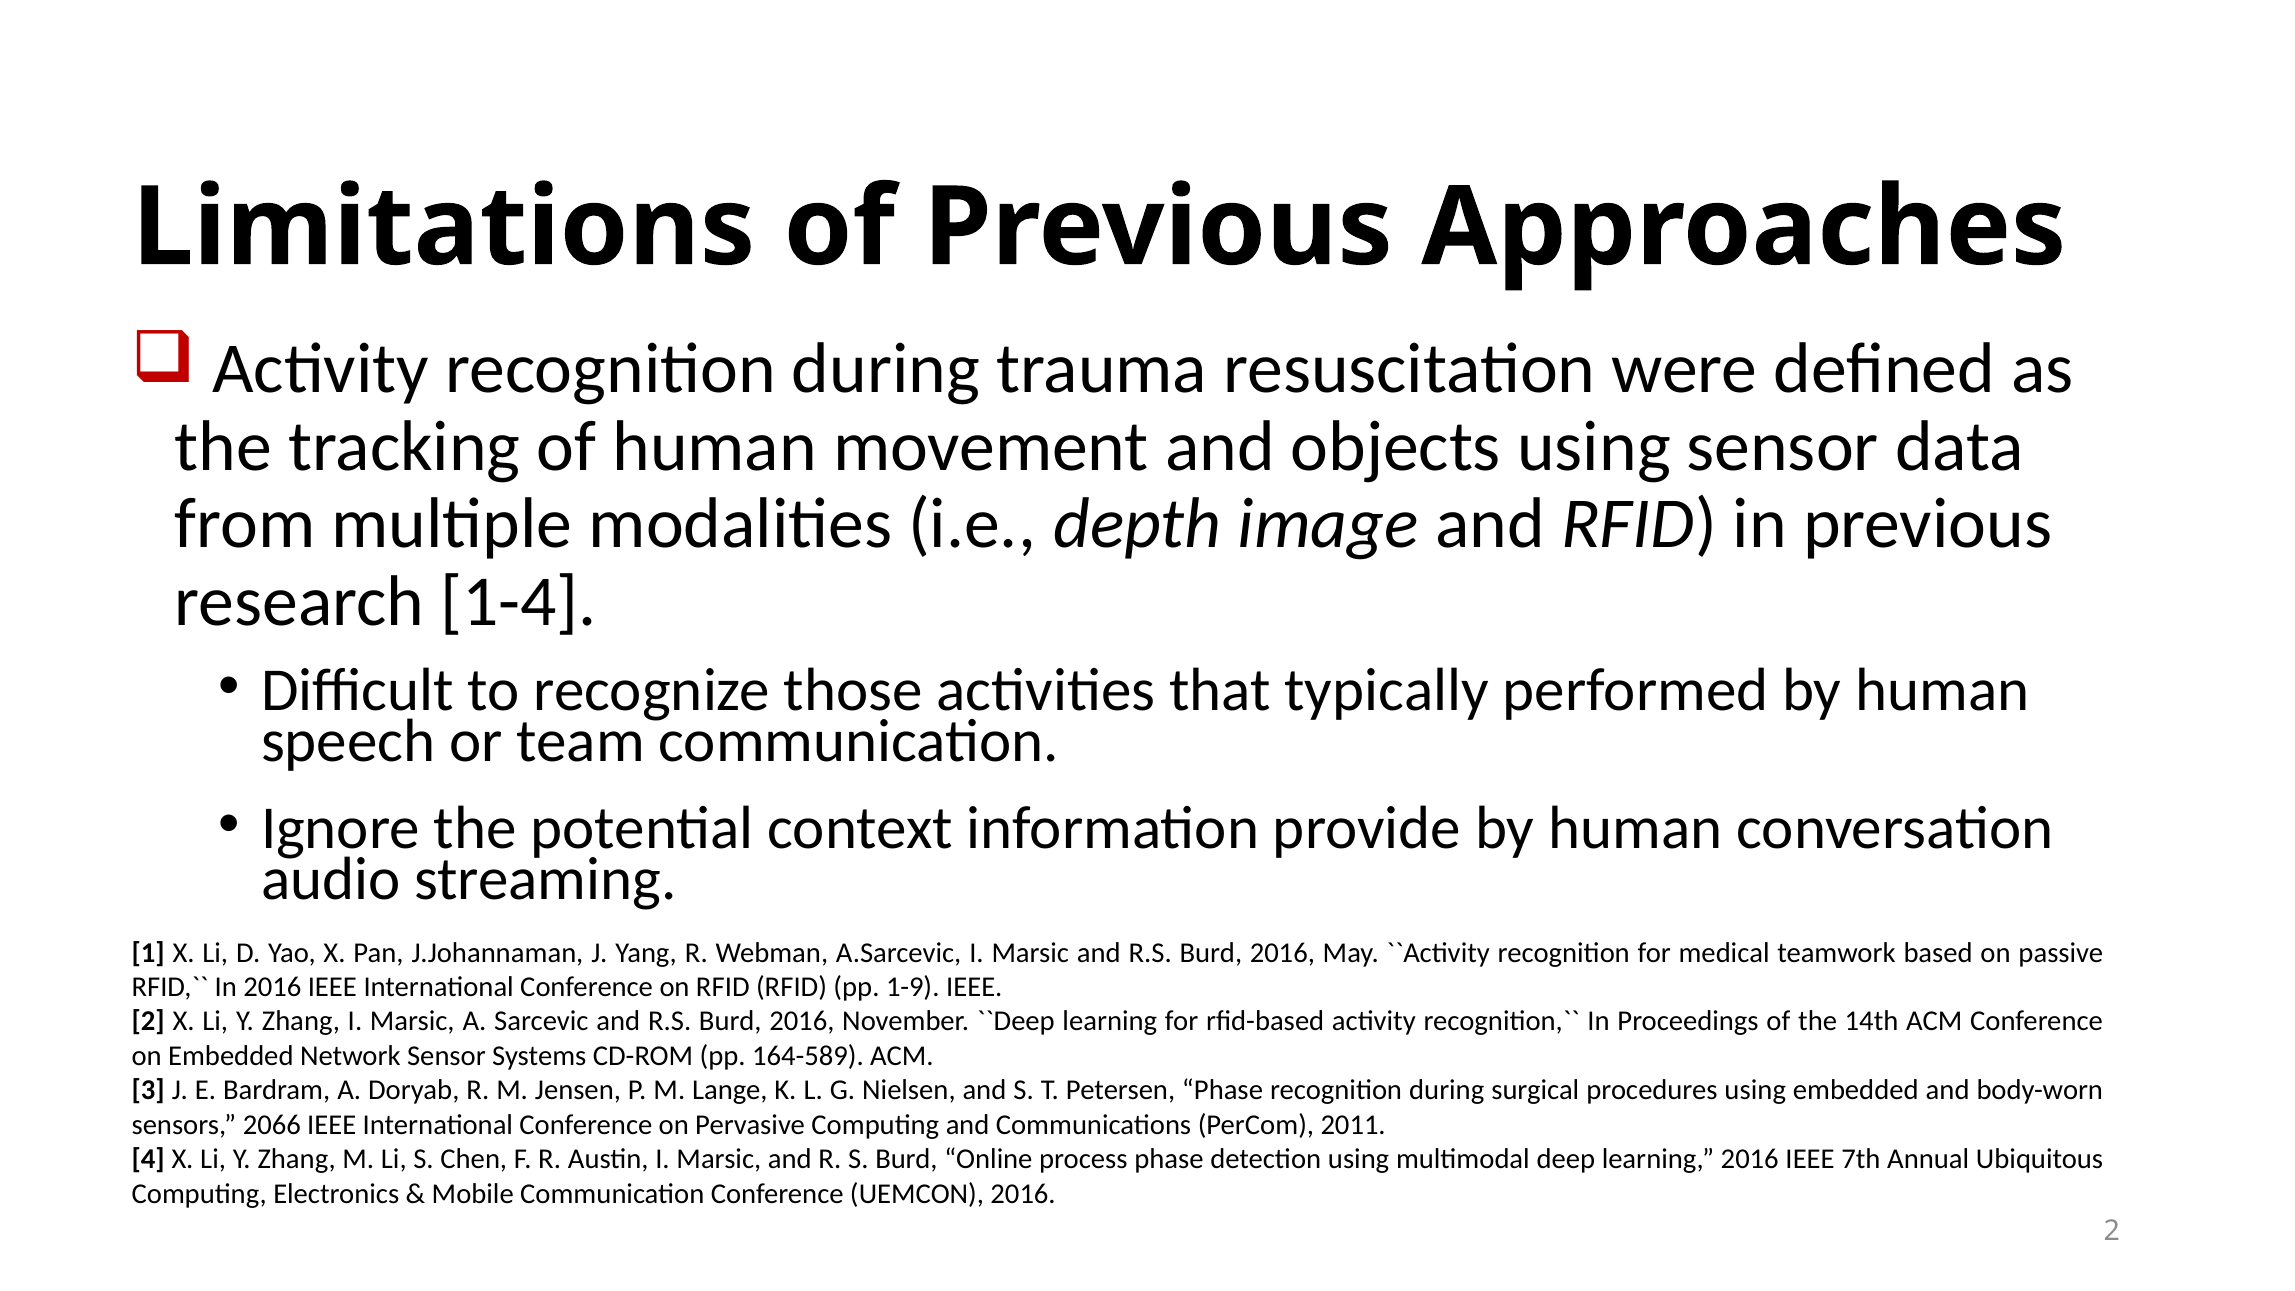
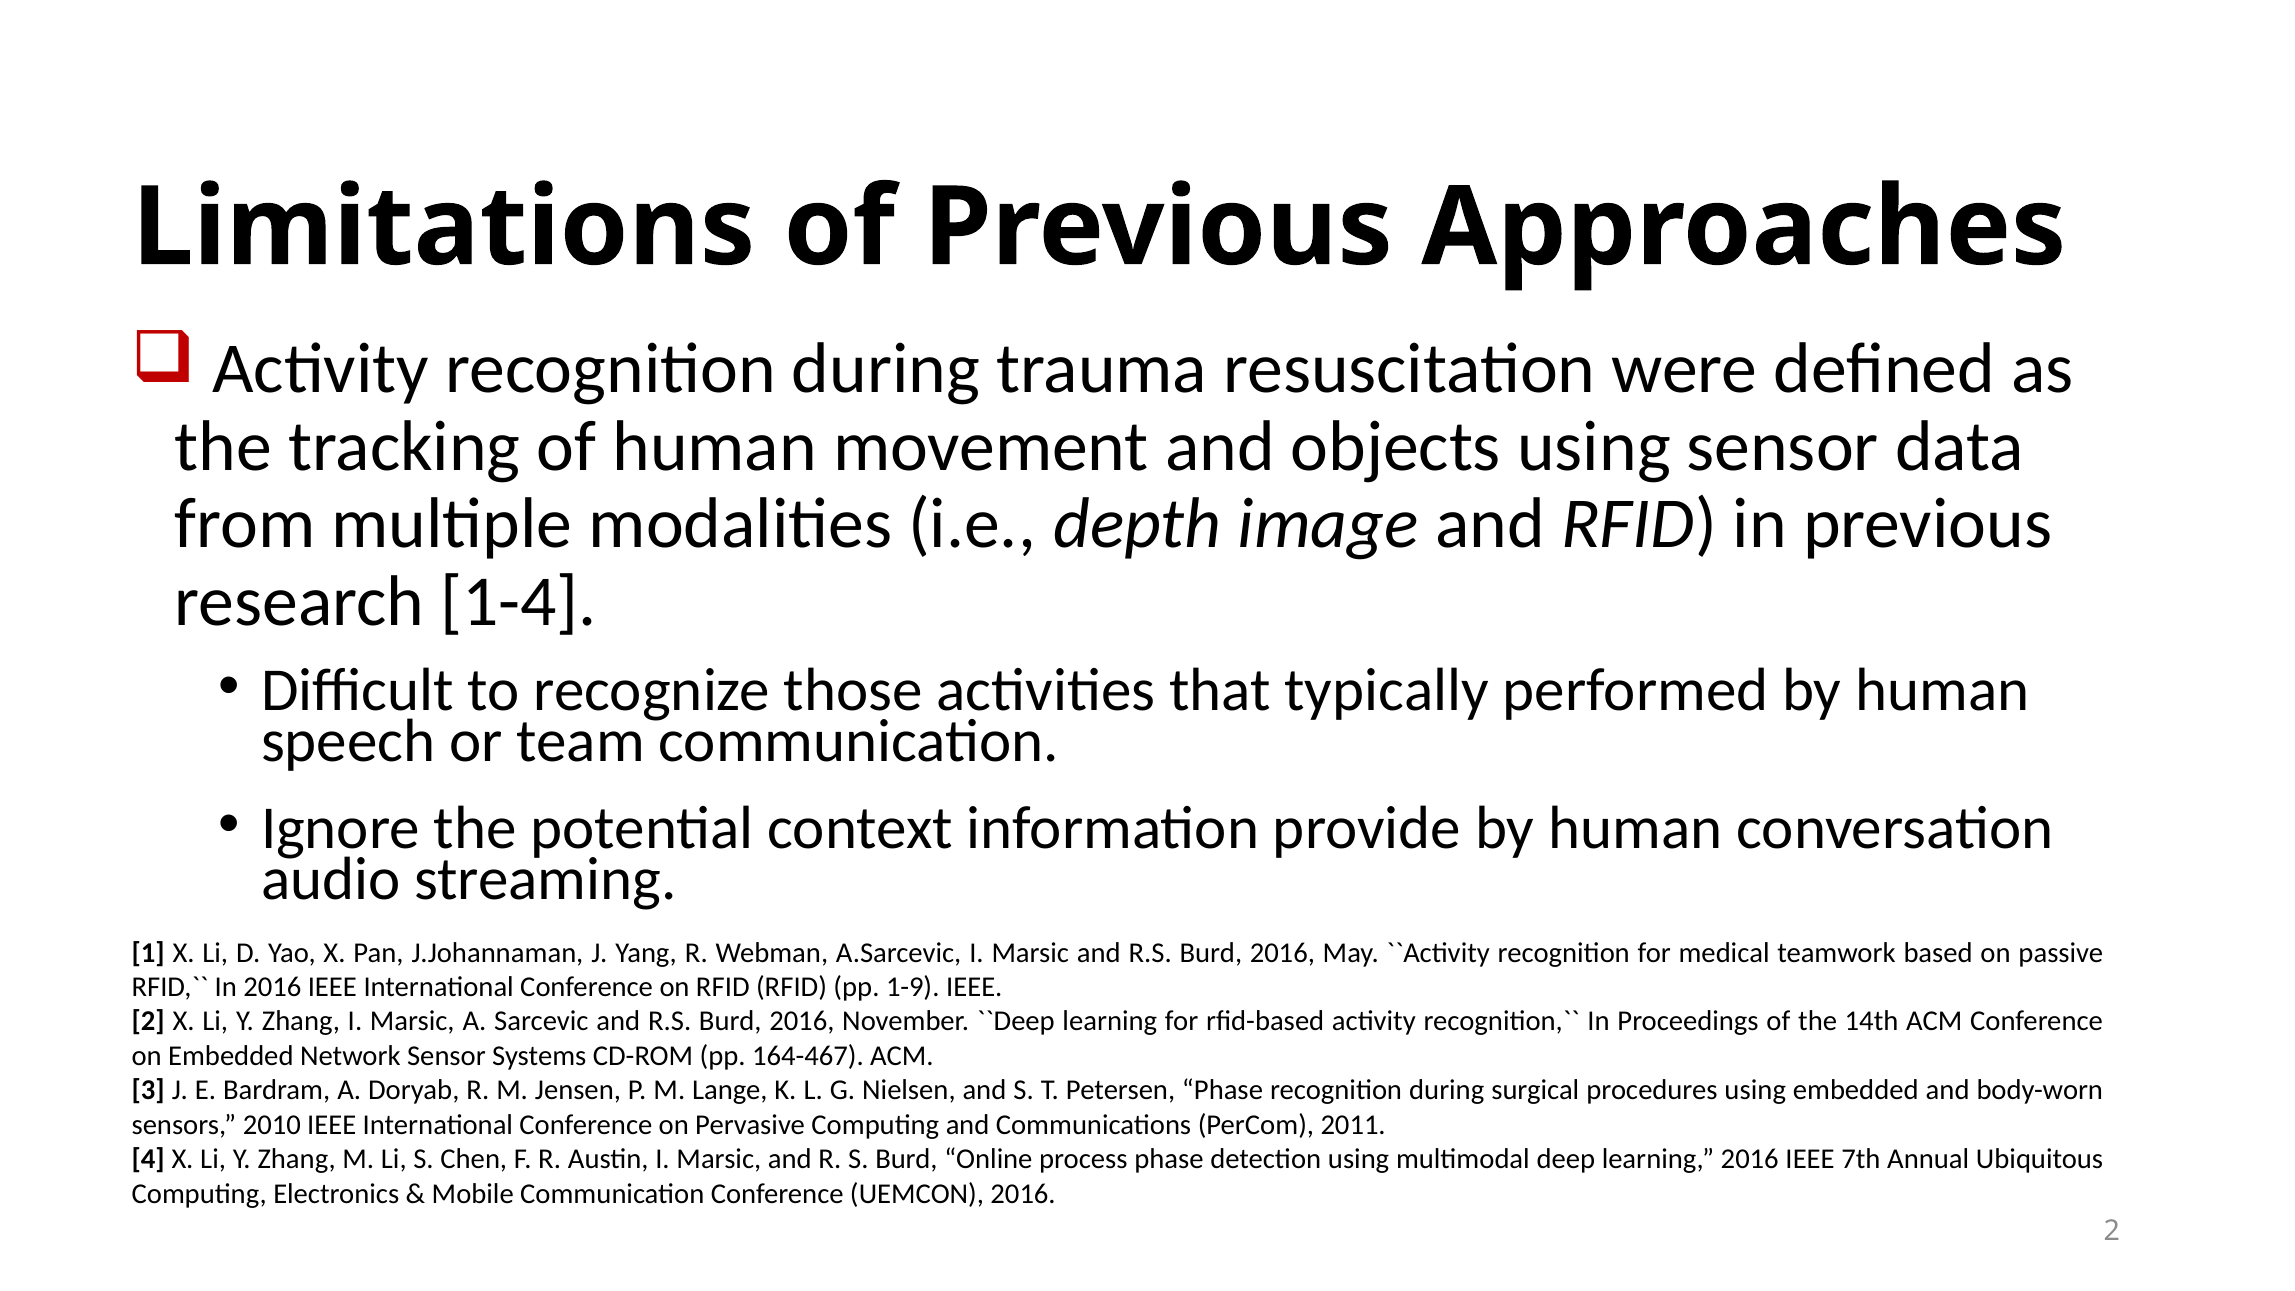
164-589: 164-589 -> 164-467 (808, 1056)
2066: 2066 -> 2010 (272, 1125)
